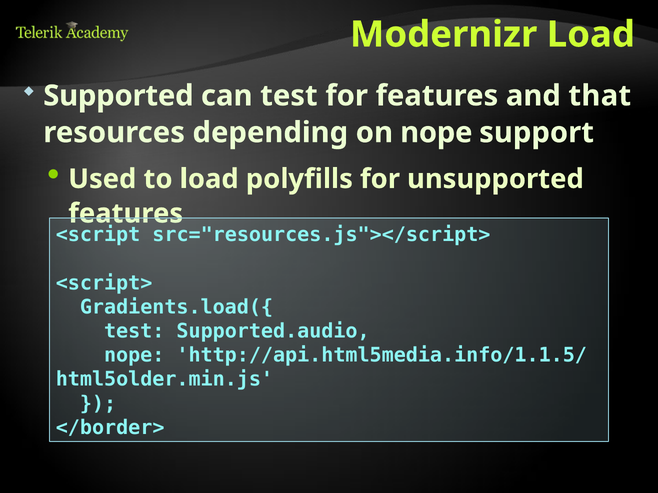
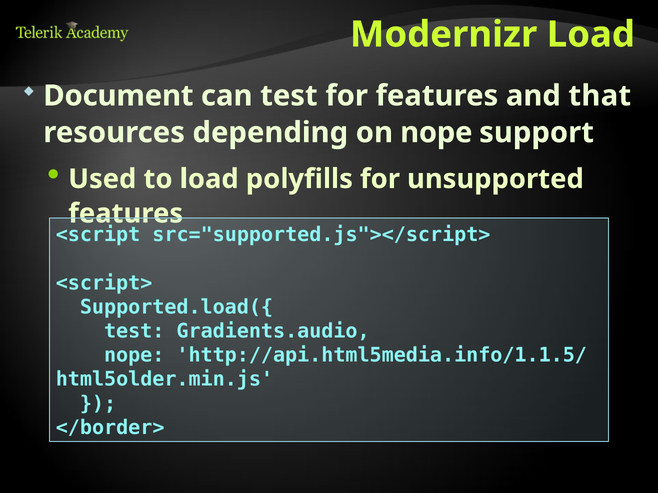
Supported: Supported -> Document (118, 96)
src="resources.js"></script>: src="resources.js"></script> -> src="supported.js"></script> (321, 235)
Gradients.load({: Gradients.load({ -> Supported.load({ (176, 307)
Supported.audio: Supported.audio -> Gradients.audio (273, 331)
